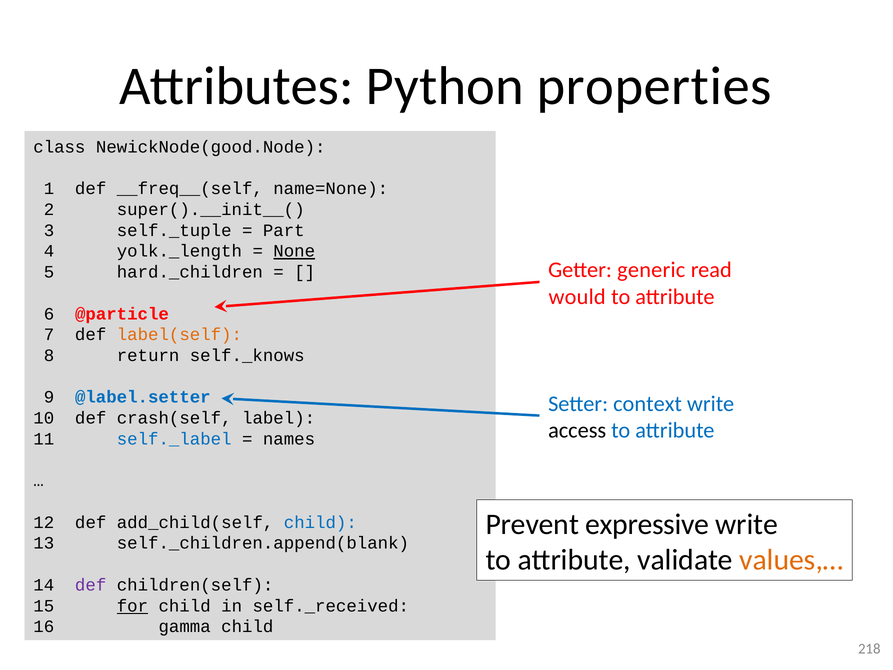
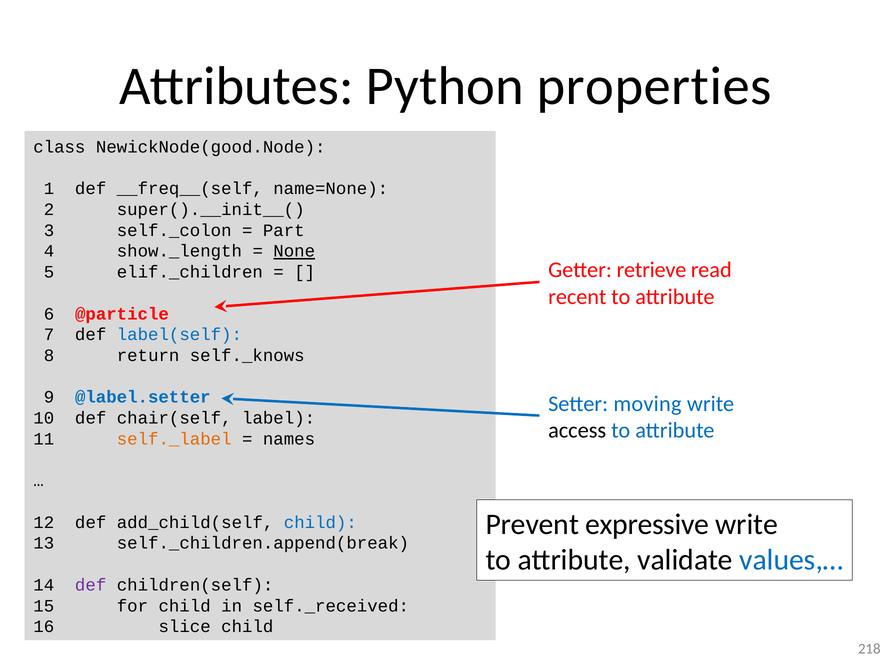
self._tuple: self._tuple -> self._colon (174, 230)
yolk._length: yolk._length -> show._length (179, 251)
generic: generic -> retrieve (651, 270)
hard._children: hard._children -> elif._children (190, 272)
would: would -> recent (577, 297)
label(self colour: orange -> blue (179, 335)
context: context -> moving (647, 404)
crash(self: crash(self -> chair(self (174, 418)
self._label colour: blue -> orange (174, 439)
self._children.append(blank: self._children.append(blank -> self._children.append(break (263, 543)
values,… colour: orange -> blue (791, 560)
for underline: present -> none (132, 606)
gamma: gamma -> slice (185, 626)
